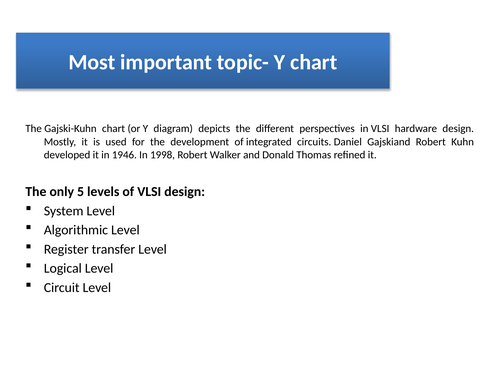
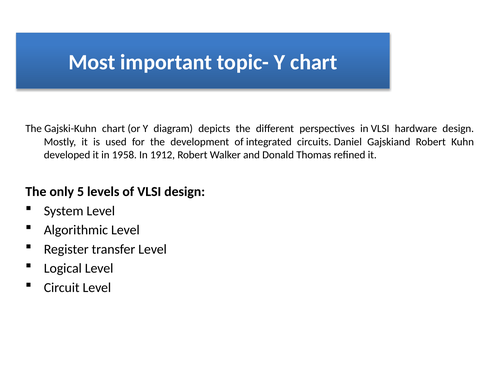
1946: 1946 -> 1958 (124, 155)
1998: 1998 -> 1912 (163, 155)
